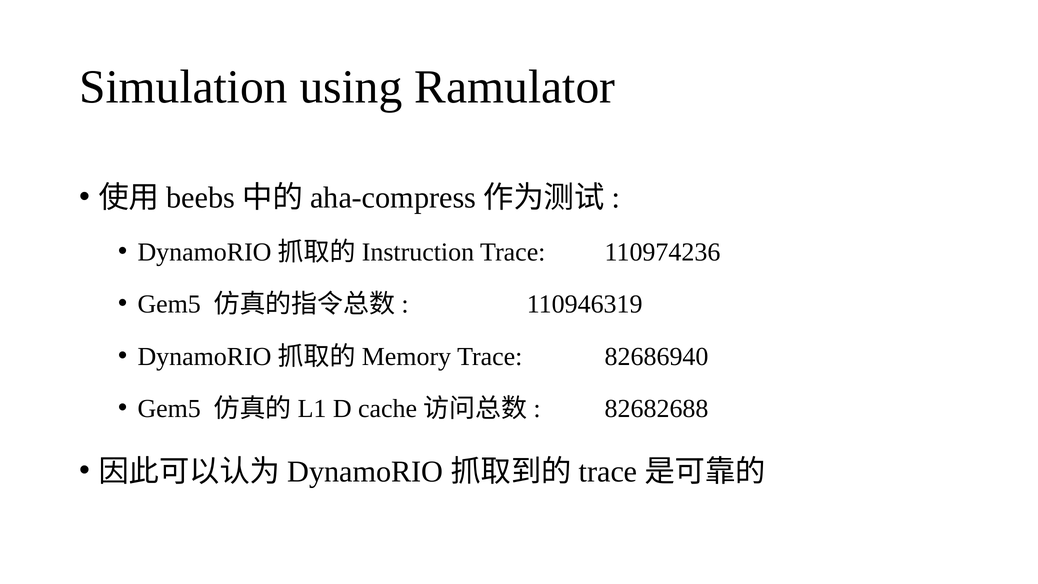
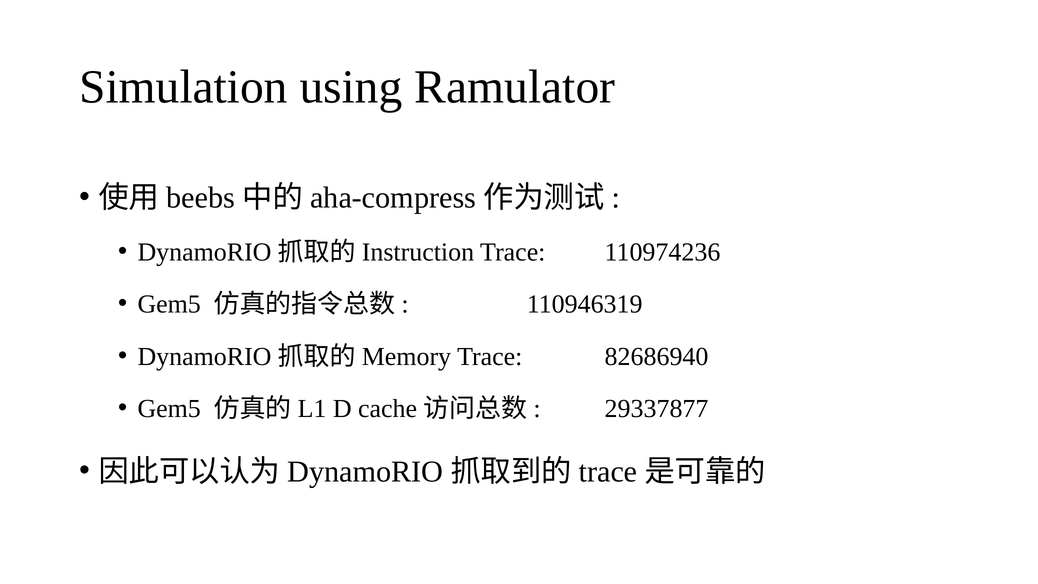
82682688: 82682688 -> 29337877 (657, 409)
